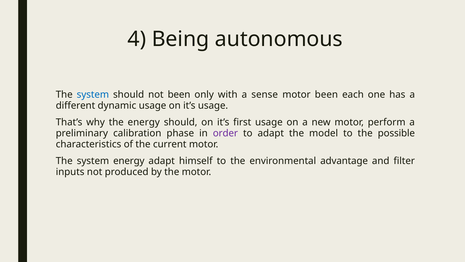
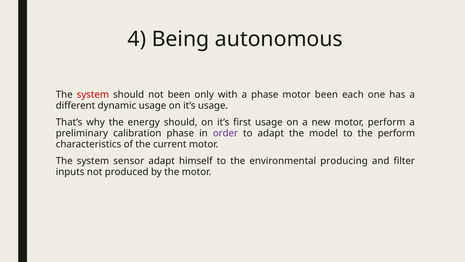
system colour: blue -> red (93, 94)
a sense: sense -> phase (265, 94)
the possible: possible -> perform (396, 133)
system energy: energy -> sensor (129, 161)
advantage: advantage -> producing (344, 161)
